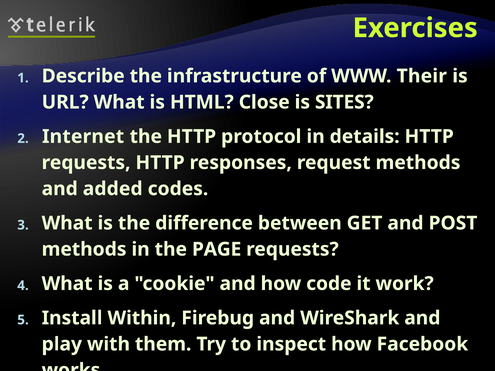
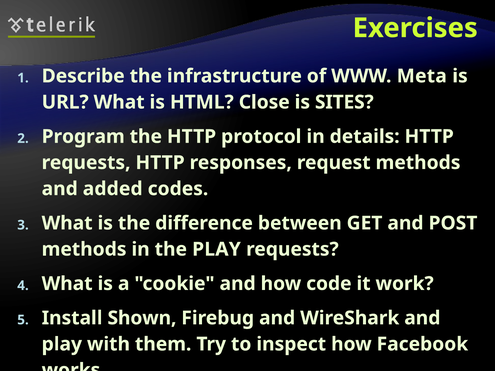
Their: Their -> Meta (422, 76)
Internet: Internet -> Program (83, 137)
the PAGE: PAGE -> PLAY (216, 249)
Within: Within -> Shown (142, 318)
